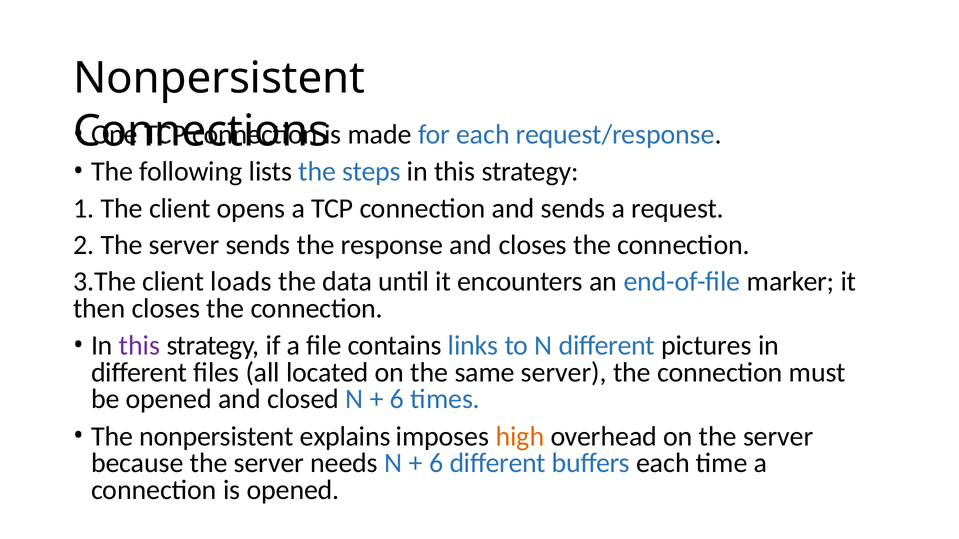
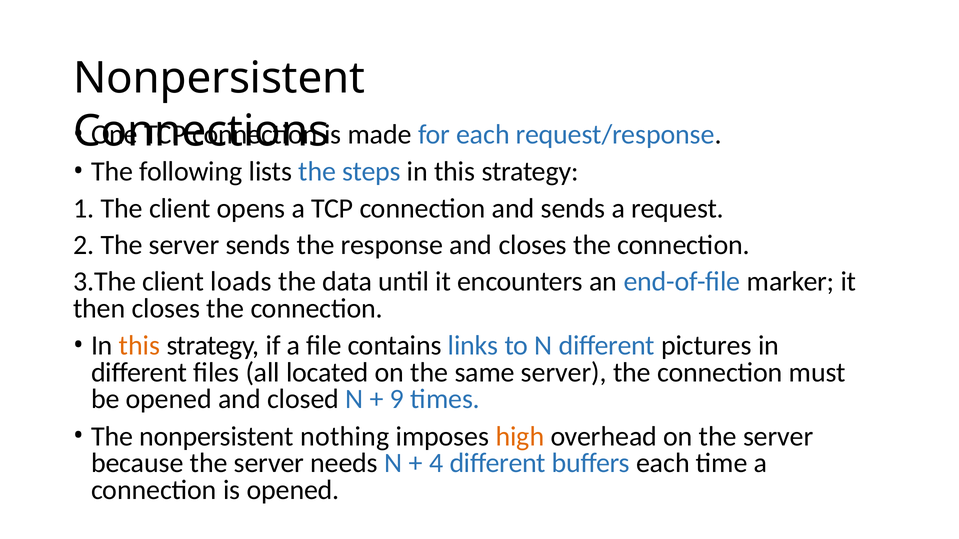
this colour: purple -> orange (140, 346)
6: 6 -> 9 (397, 399)
explains: explains -> nothing (345, 437)
6: 6 -> 4 (436, 464)
